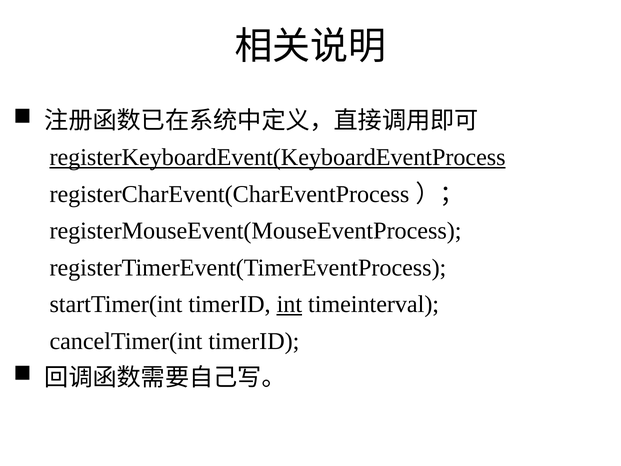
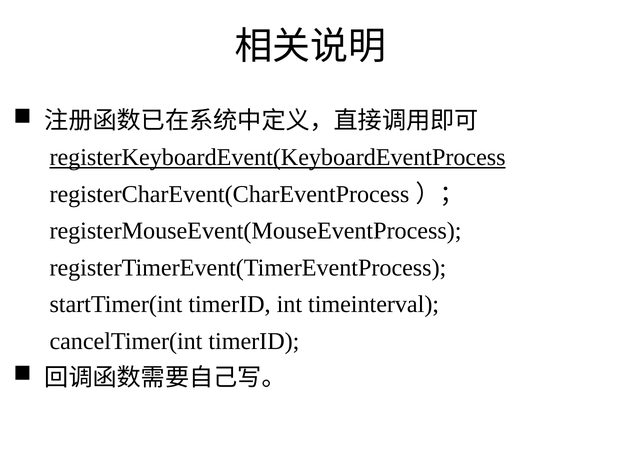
int underline: present -> none (289, 304)
